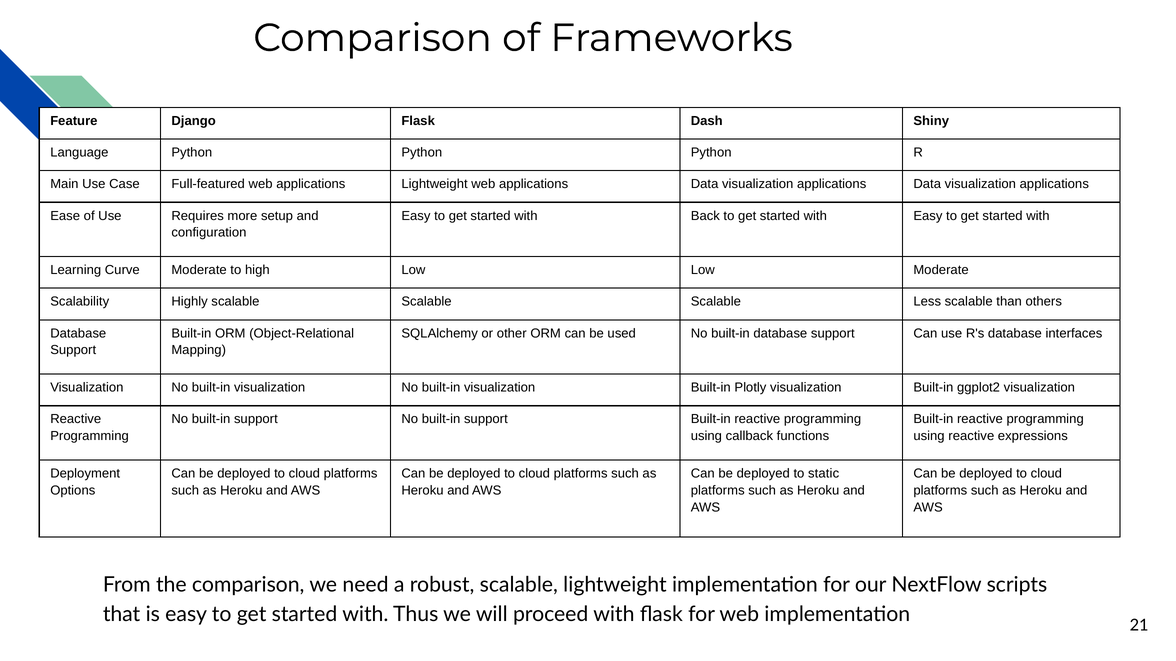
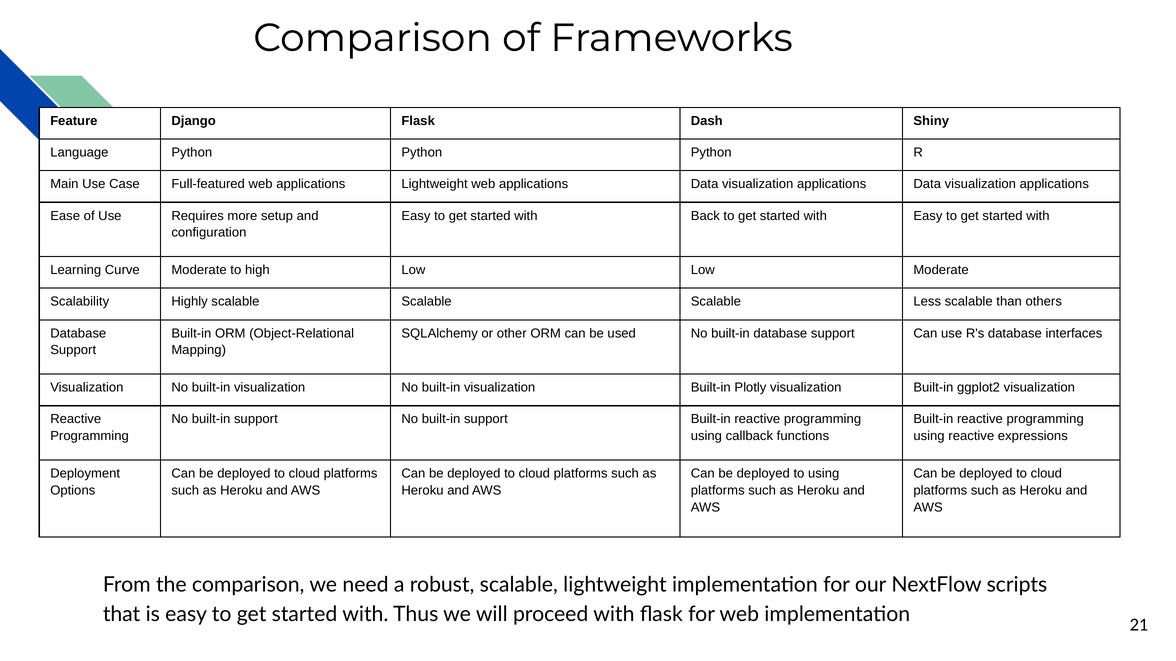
to static: static -> using (824, 474)
